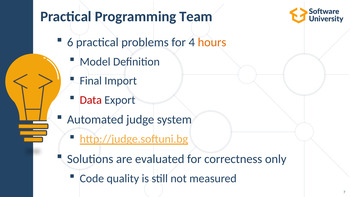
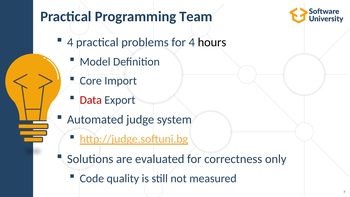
6: 6 -> 4 (70, 42)
hours colour: orange -> black (212, 42)
Final: Final -> Core (91, 81)
